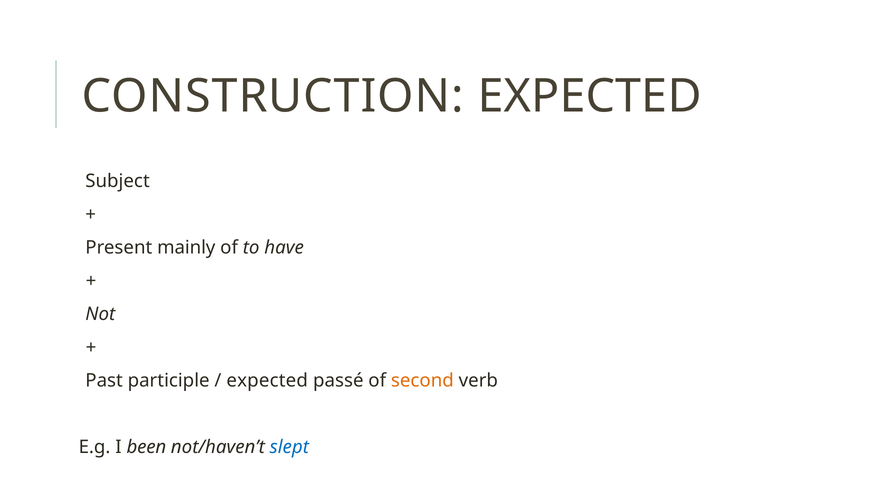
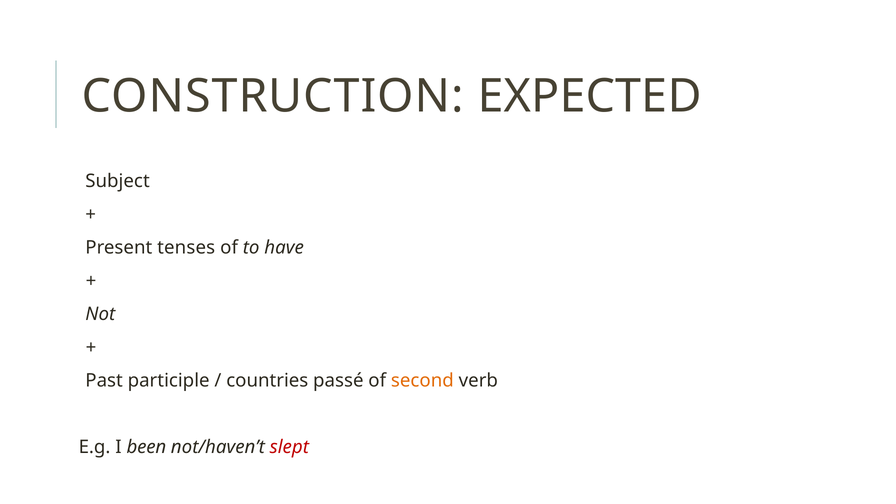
mainly: mainly -> tenses (186, 248)
expected: expected -> countries (267, 381)
slept colour: blue -> red (289, 447)
